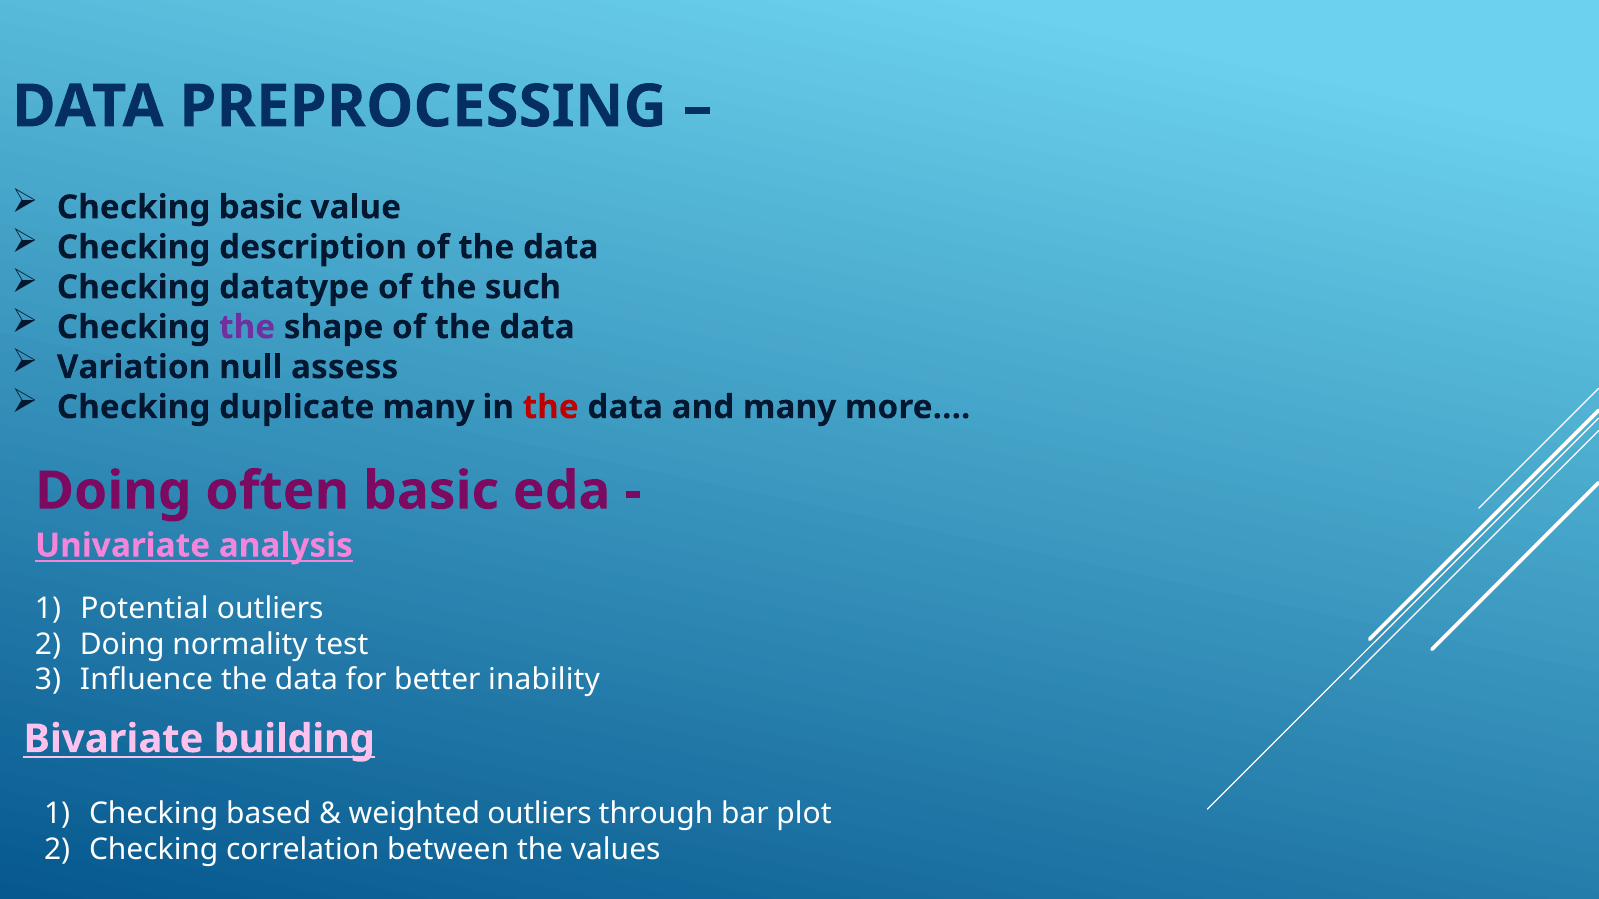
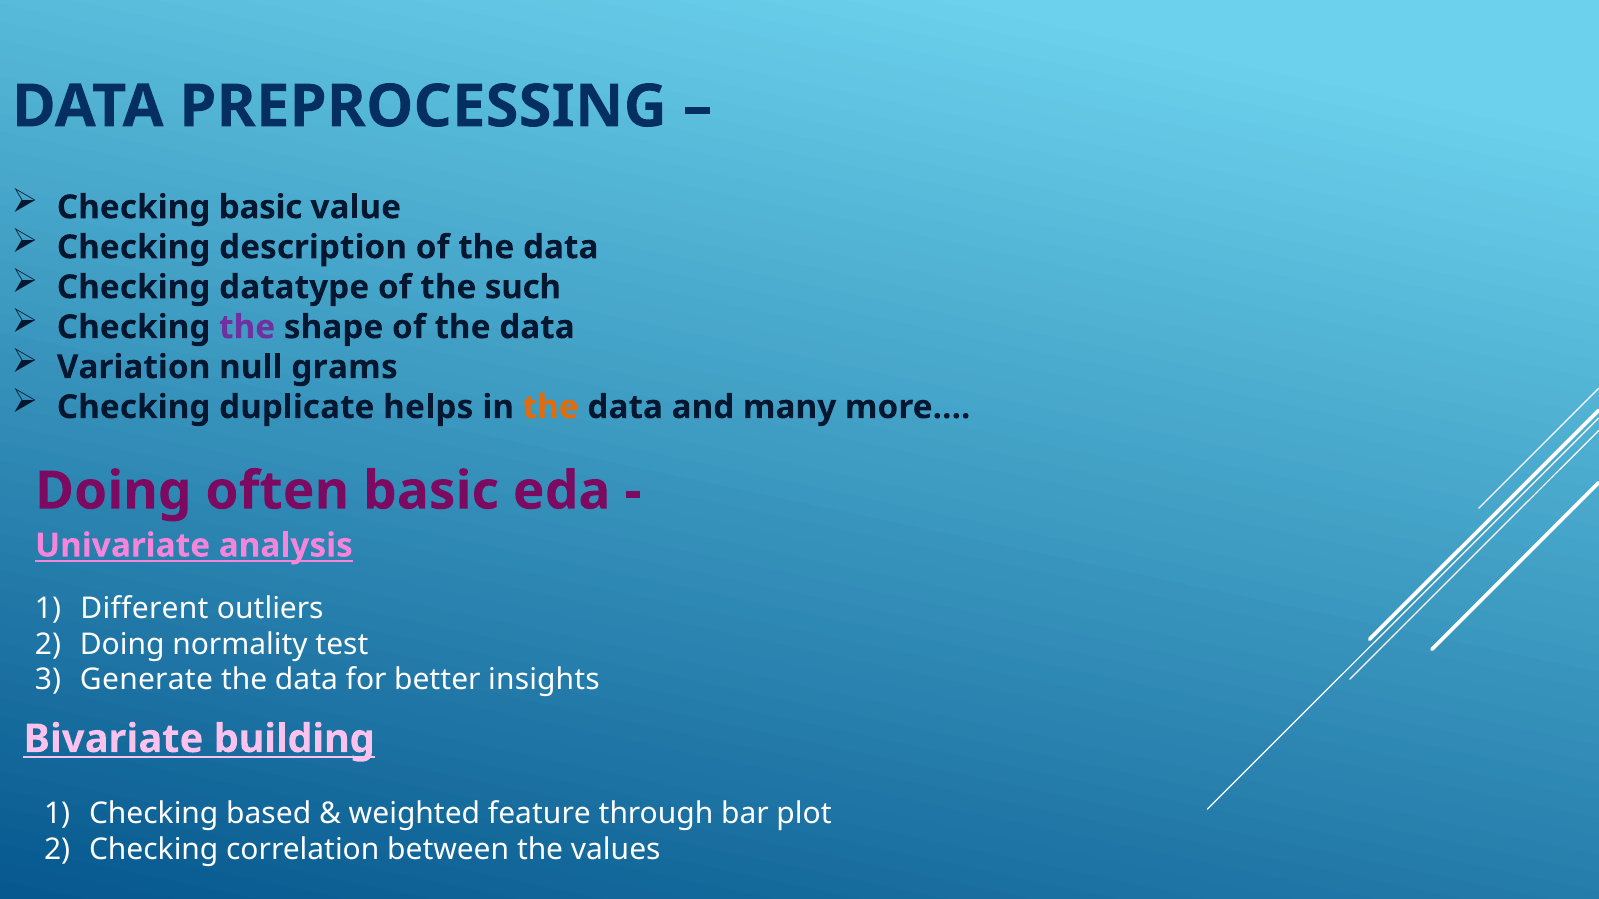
assess: assess -> grams (345, 367)
duplicate many: many -> helps (428, 407)
the colour: red -> orange (551, 407)
Potential: Potential -> Different (144, 608)
Influence: Influence -> Generate (146, 680)
inability: inability -> insights (544, 680)
weighted outliers: outliers -> feature (539, 814)
